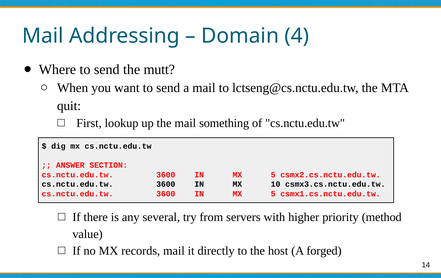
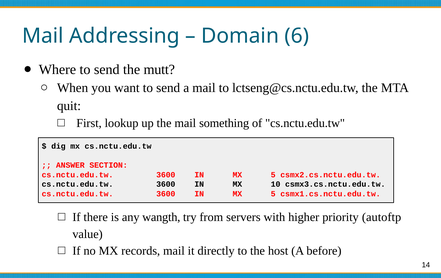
4: 4 -> 6 (297, 36)
several: several -> wangth (161, 217)
method: method -> autoftp (382, 217)
forged: forged -> before (324, 251)
